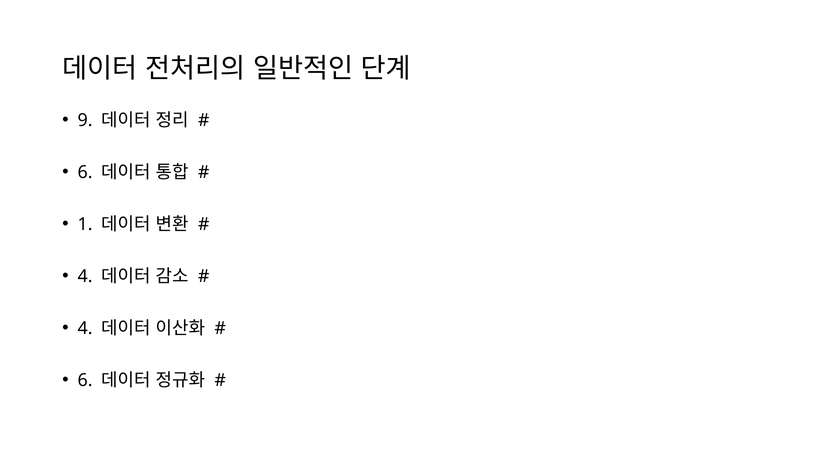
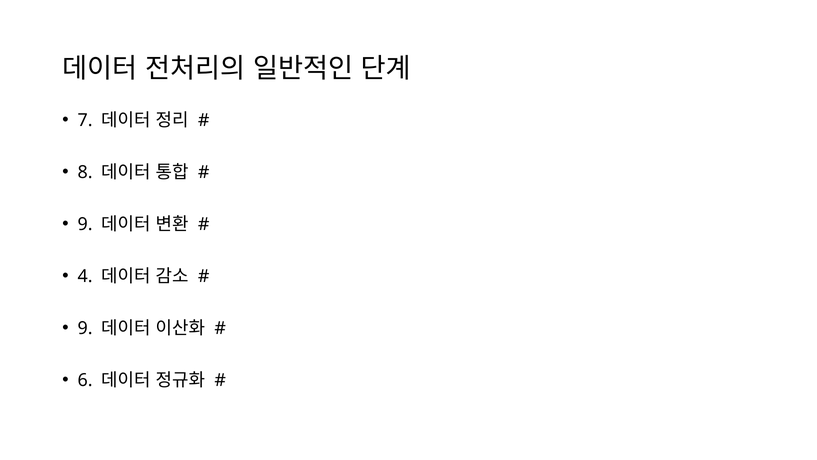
9: 9 -> 7 (85, 120)
6: 6 -> 8 (85, 172)
1: 1 -> 9 (85, 224)
4: 4 -> 9 (85, 328)
